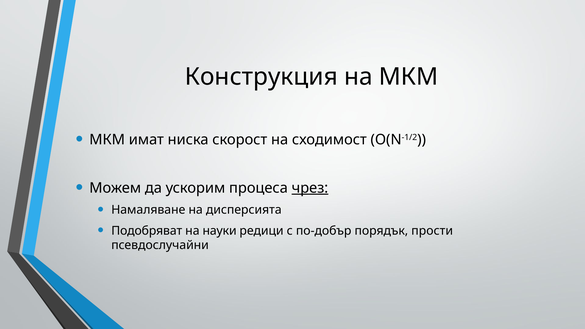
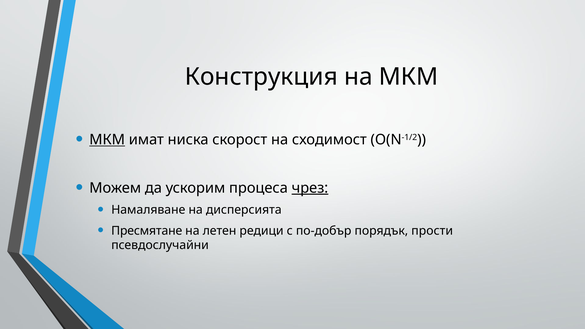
МКМ underline: none -> present (107, 140)
Подобряват: Подобряват -> Пресмятане (147, 231)
науки: науки -> летен (220, 231)
